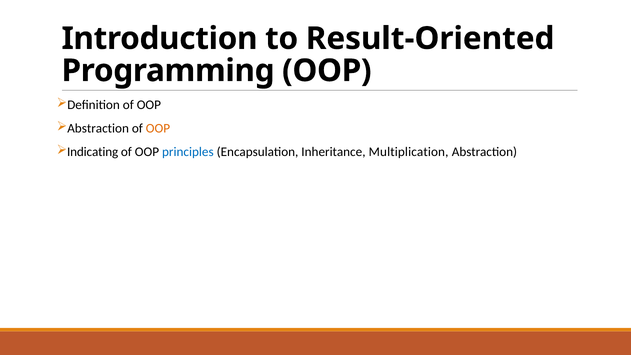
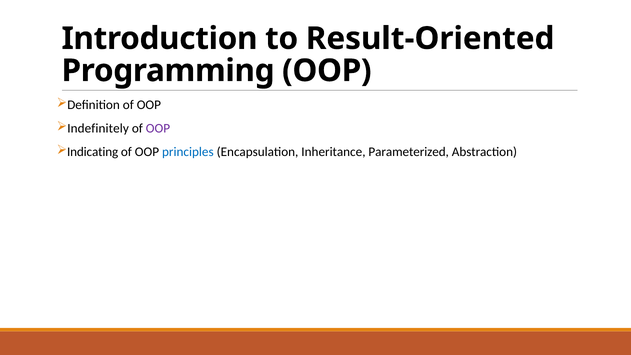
Abstraction: Abstraction -> Indefinitely (98, 128)
OOP colour: orange -> purple (158, 128)
Multiplication: Multiplication -> Parameterized (409, 152)
